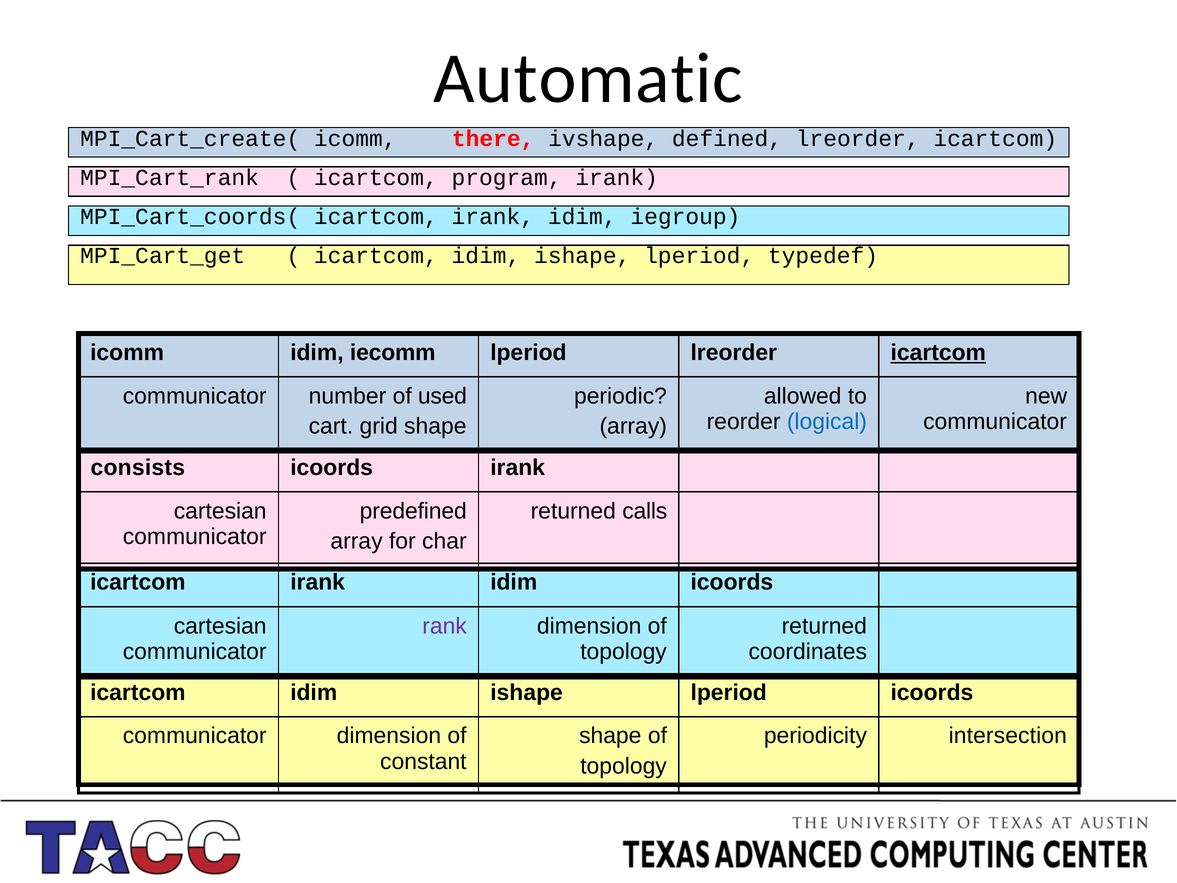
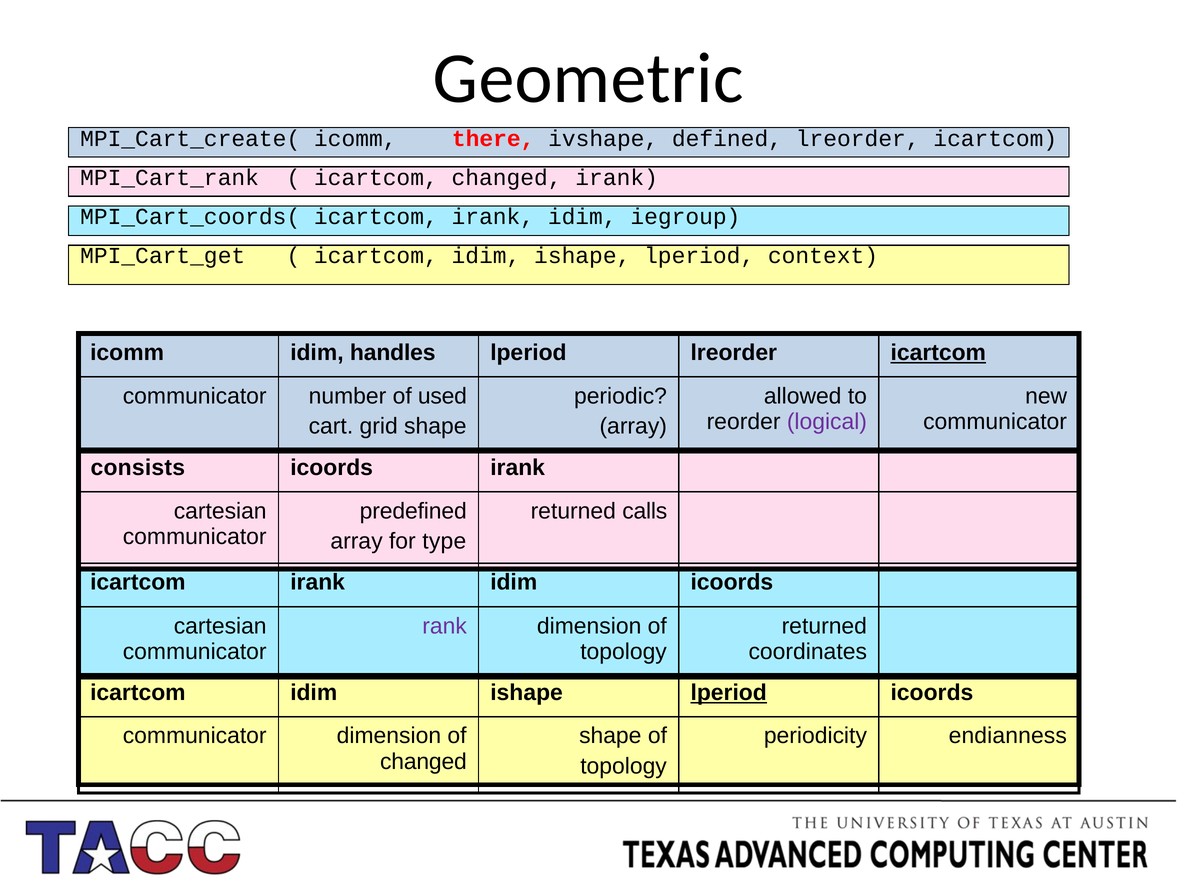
Automatic: Automatic -> Geometric (588, 79)
icartcom program: program -> changed (507, 178)
typedef: typedef -> context (823, 256)
iecomm: iecomm -> handles (393, 353)
logical colour: blue -> purple (827, 422)
char: char -> type (444, 541)
lperiod underline: none -> present (729, 693)
intersection: intersection -> endianness (1008, 736)
constant: constant -> changed (423, 761)
